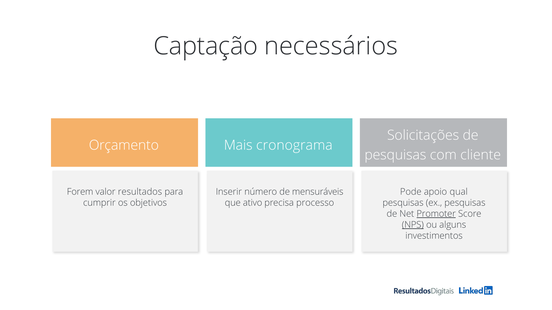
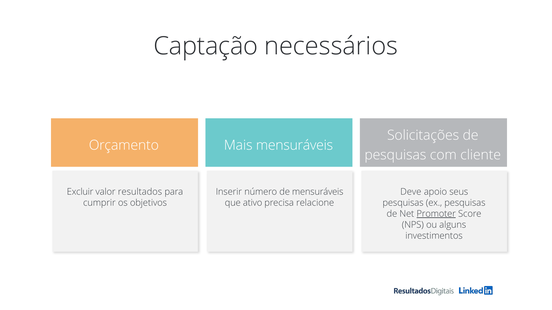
Mais cronograma: cronograma -> mensuráveis (295, 145)
Forem: Forem -> Excluir (80, 192)
Pode: Pode -> Deve (411, 192)
qual: qual -> seus (459, 192)
processo: processo -> relacione (315, 203)
NPS underline: present -> none (413, 225)
